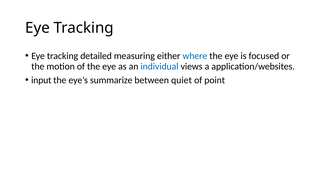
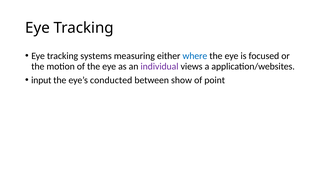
detailed: detailed -> systems (96, 56)
individual colour: blue -> purple (160, 66)
summarize: summarize -> conducted (111, 80)
quiet: quiet -> show (182, 80)
